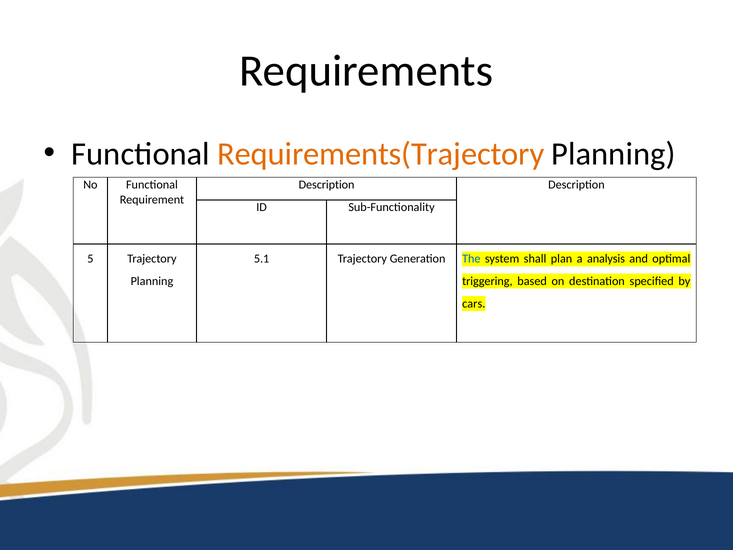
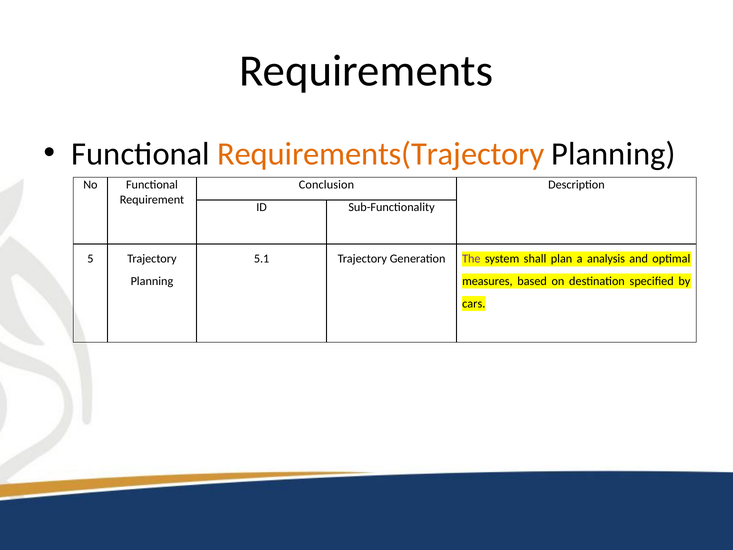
Description: Description -> Conclusion (326, 185)
The colour: blue -> purple (471, 259)
triggering: triggering -> measures (487, 281)
